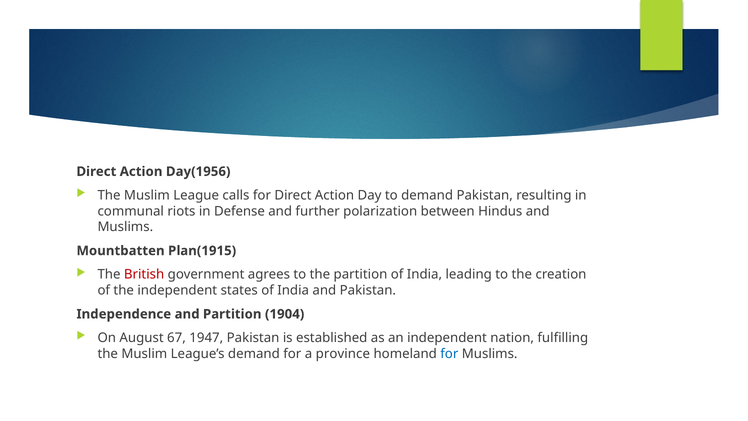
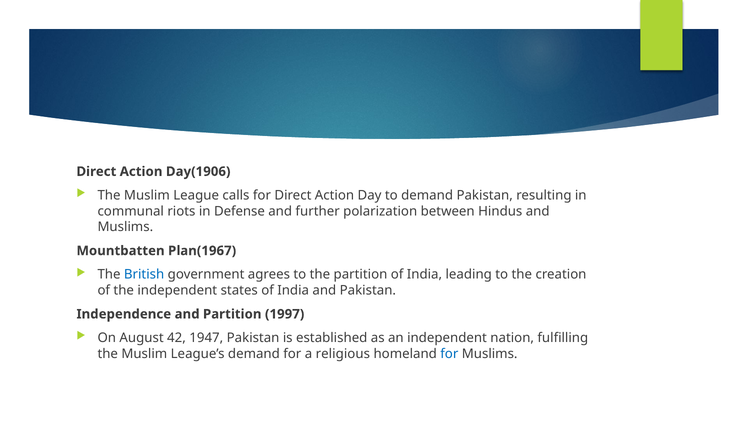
Day(1956: Day(1956 -> Day(1906 (198, 171)
Plan(1915: Plan(1915 -> Plan(1967 (202, 251)
British colour: red -> blue (144, 274)
1904: 1904 -> 1997 (285, 314)
67: 67 -> 42 (176, 338)
province: province -> religious (343, 354)
